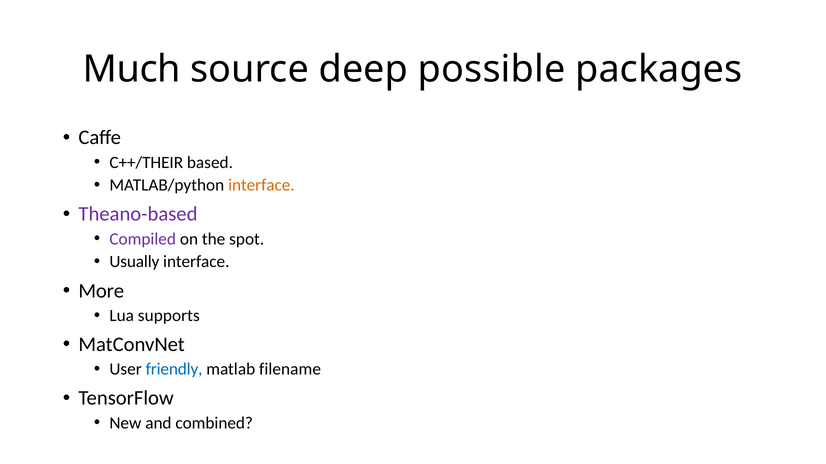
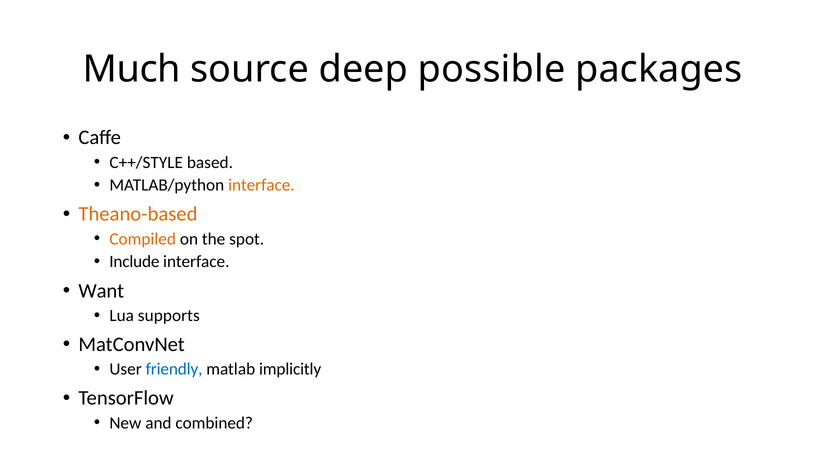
C++/THEIR: C++/THEIR -> C++/STYLE (146, 163)
Theano-based colour: purple -> orange (138, 214)
Compiled colour: purple -> orange (143, 239)
Usually: Usually -> Include (134, 262)
More: More -> Want (101, 291)
filename: filename -> implicitly (290, 370)
